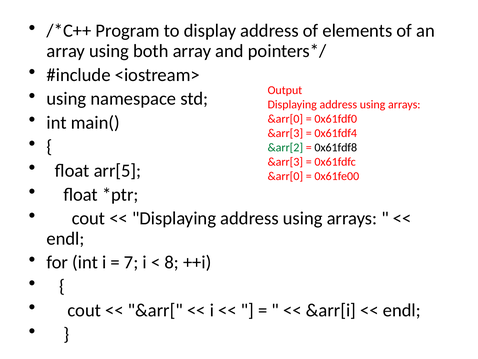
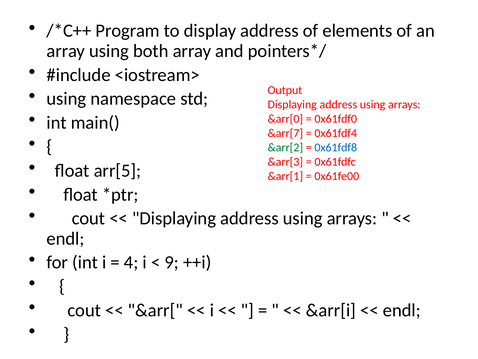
&arr[3: &arr[3 -> &arr[7 (285, 133)
0x61fdf8 colour: black -> blue (336, 147)
&arr[0: &arr[0 -> &arr[1 (285, 176)
7: 7 -> 4 (131, 262)
8: 8 -> 9 (172, 262)
